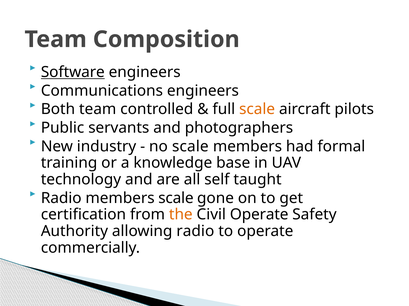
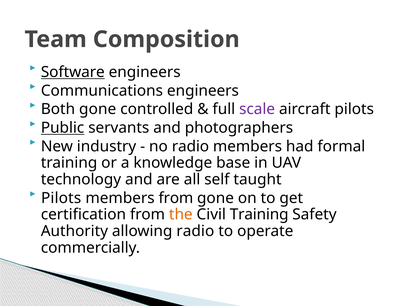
Both team: team -> gone (98, 109)
scale colour: orange -> purple (257, 109)
Public underline: none -> present (63, 128)
no scale: scale -> radio (190, 147)
Radio: Radio -> Pilots (61, 199)
members scale: scale -> from (176, 199)
Civil Operate: Operate -> Training (259, 215)
